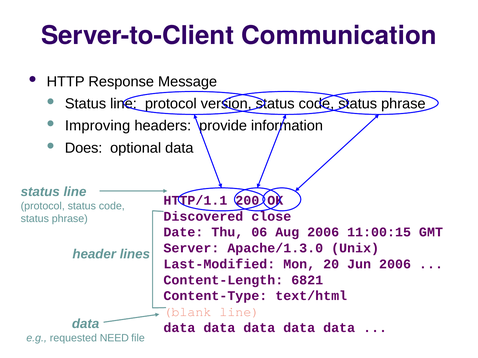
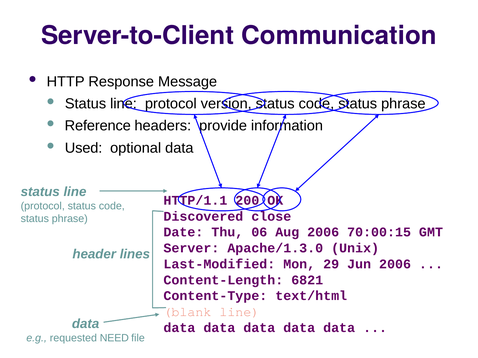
Improving: Improving -> Reference (98, 126)
Does: Does -> Used (84, 148)
11:00:15: 11:00:15 -> 70:00:15 (379, 233)
20: 20 -> 29 (331, 264)
